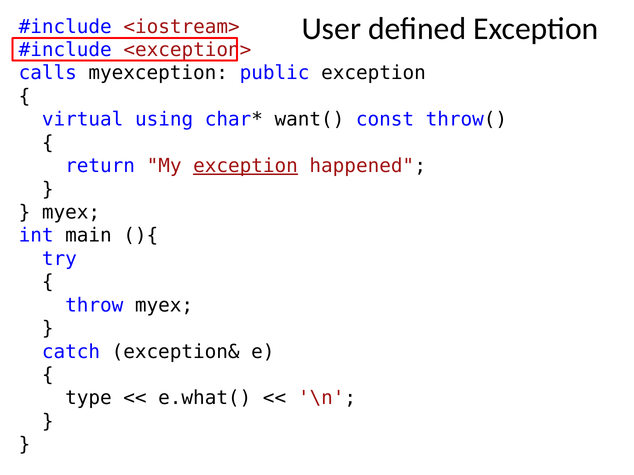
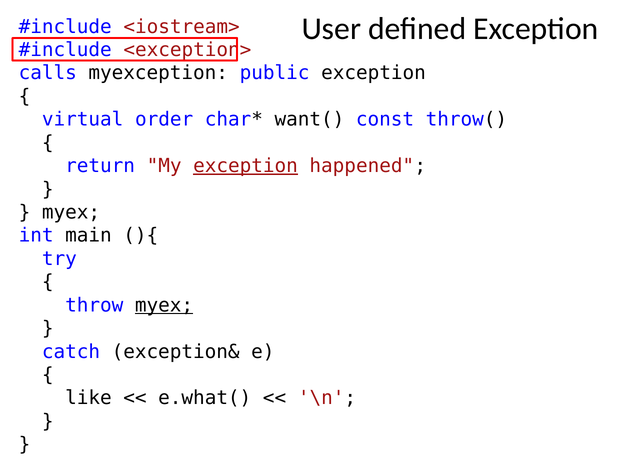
using: using -> order (164, 120)
myex underline: none -> present (164, 306)
type: type -> like (88, 398)
